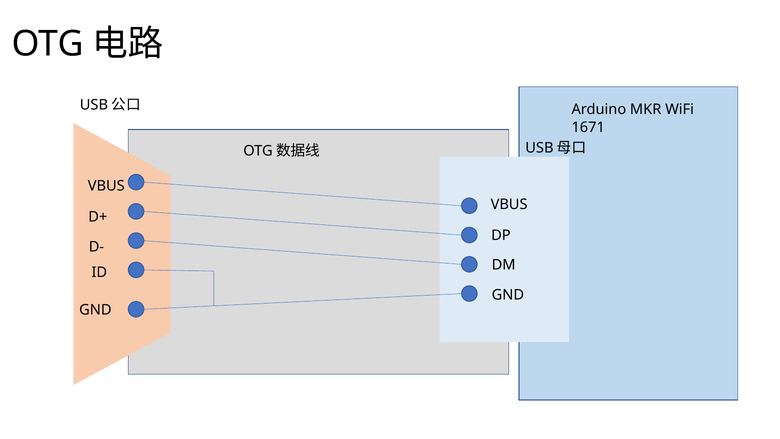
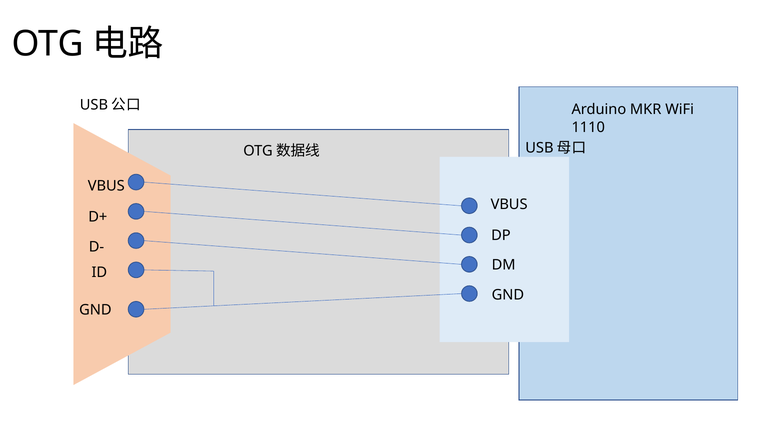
1671: 1671 -> 1110 (588, 127)
